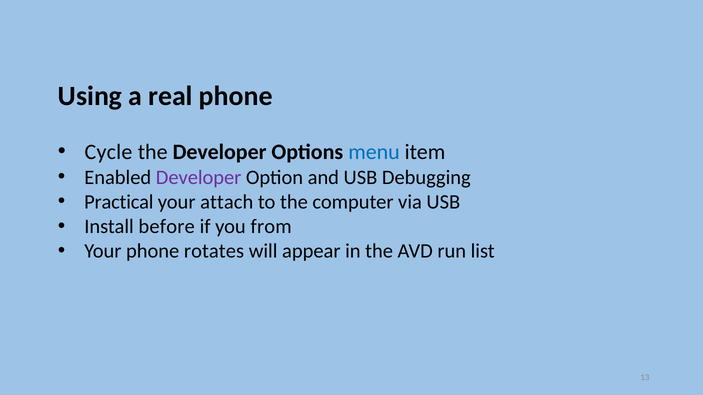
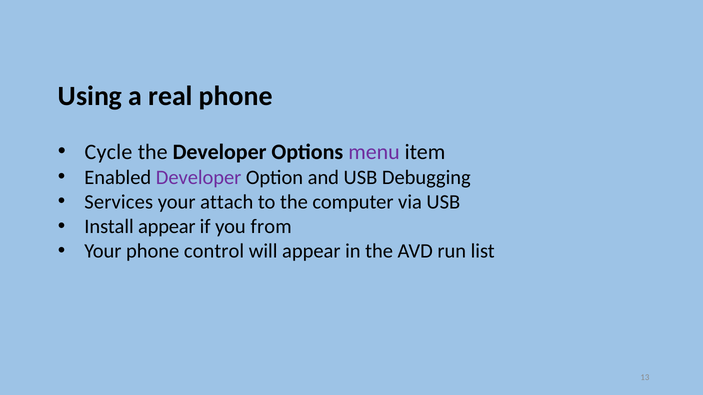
menu colour: blue -> purple (374, 152)
Practical: Practical -> Services (119, 202)
Install before: before -> appear (167, 227)
rotates: rotates -> control (214, 251)
